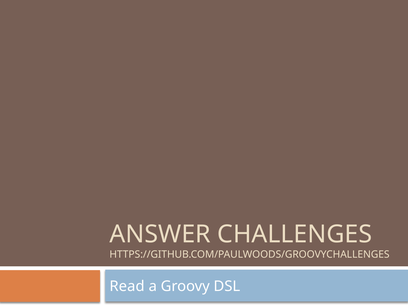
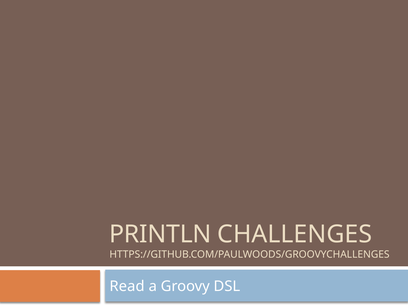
ANSWER: ANSWER -> PRINTLN (160, 234)
